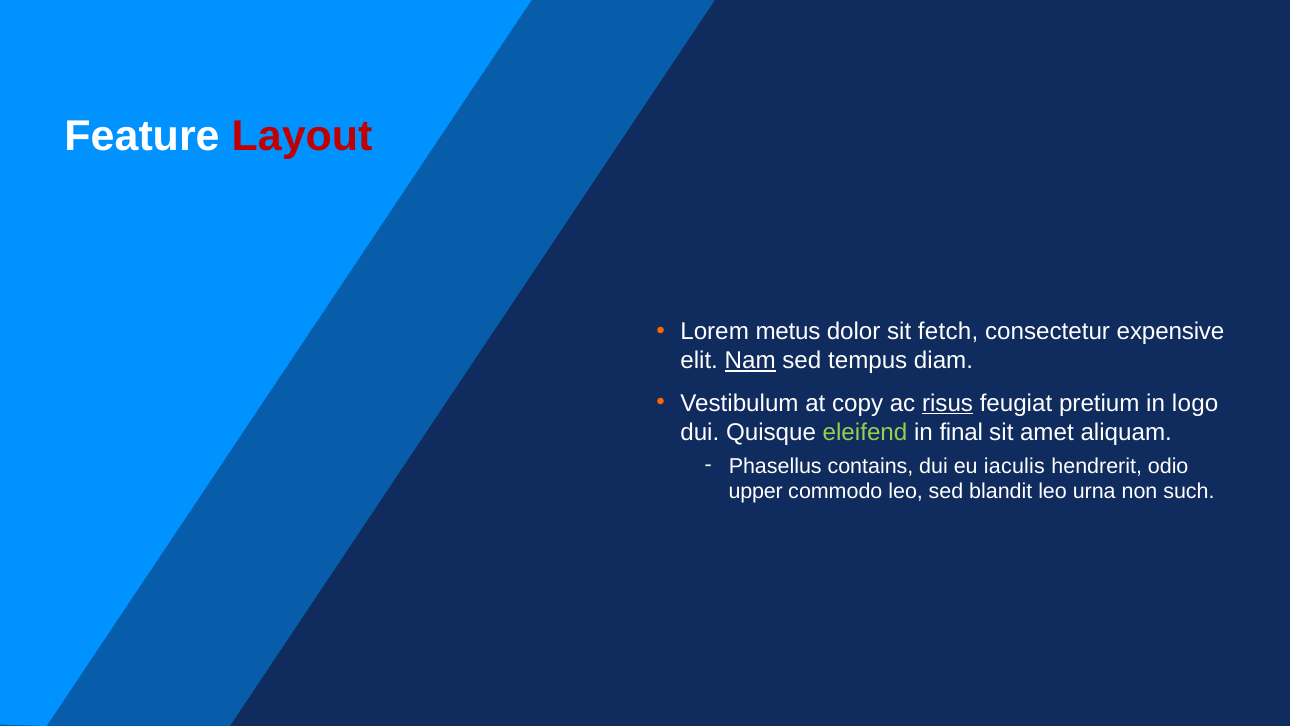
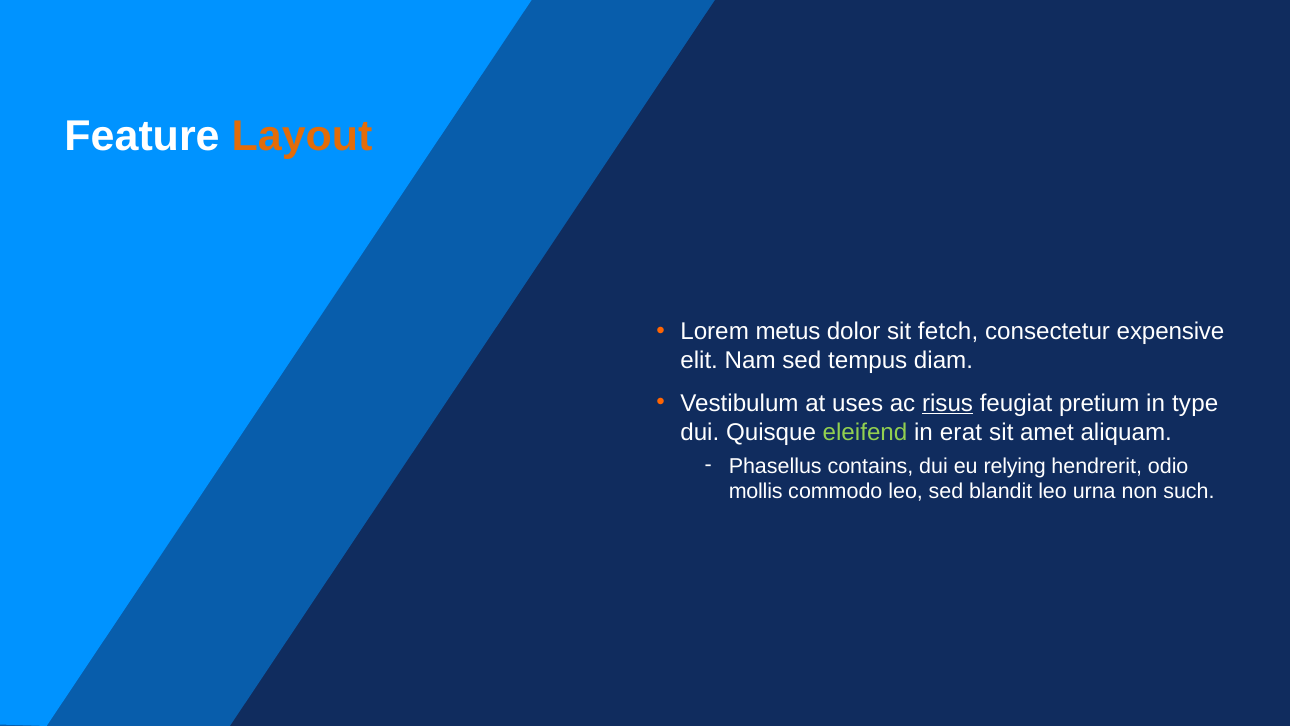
Layout colour: red -> orange (302, 136)
Nam underline: present -> none (750, 360)
copy: copy -> uses (858, 403)
logo: logo -> type (1195, 403)
final: final -> erat (961, 432)
iaculis: iaculis -> relying (1015, 466)
upper: upper -> mollis (756, 492)
